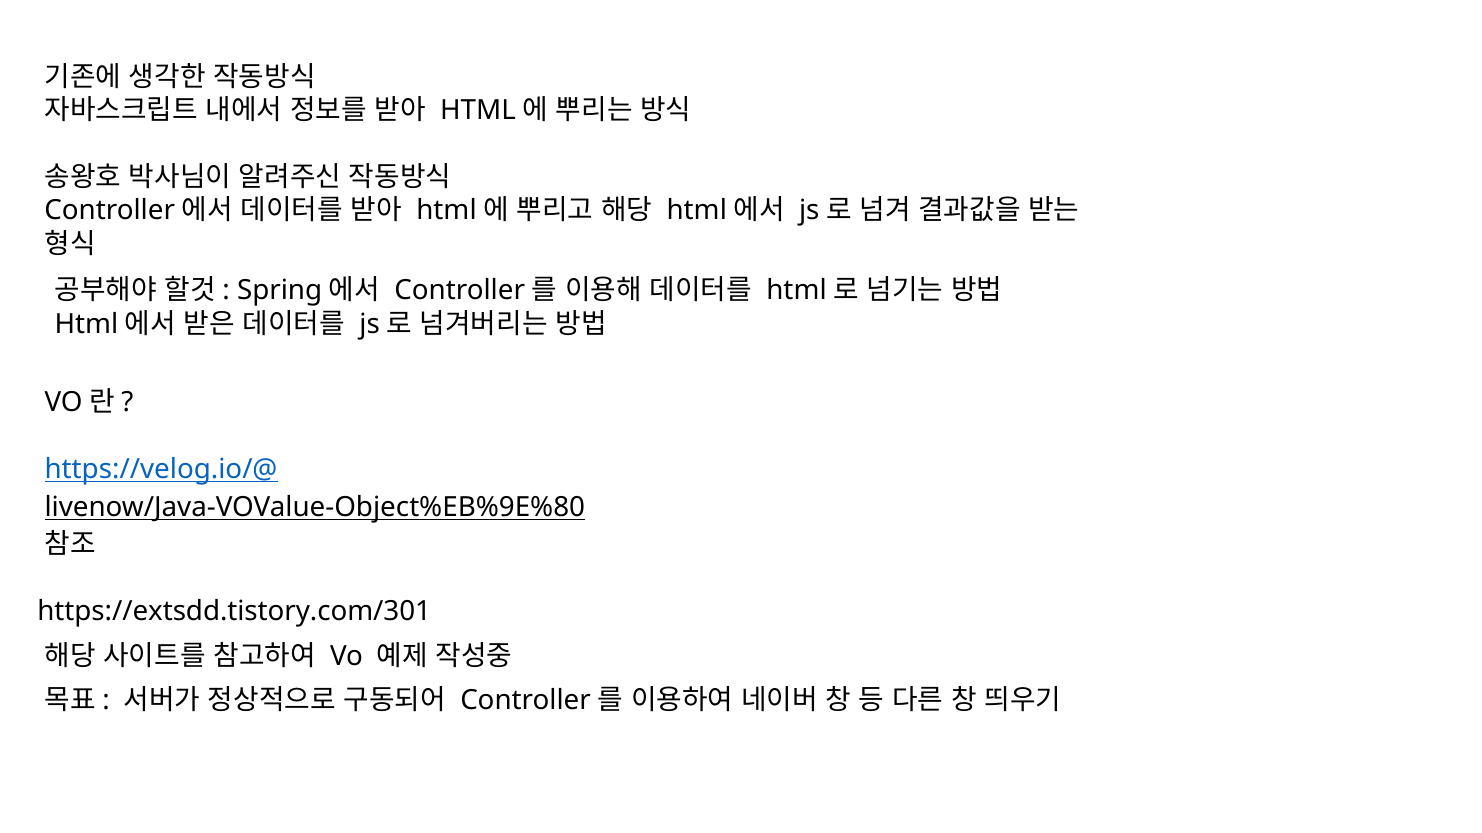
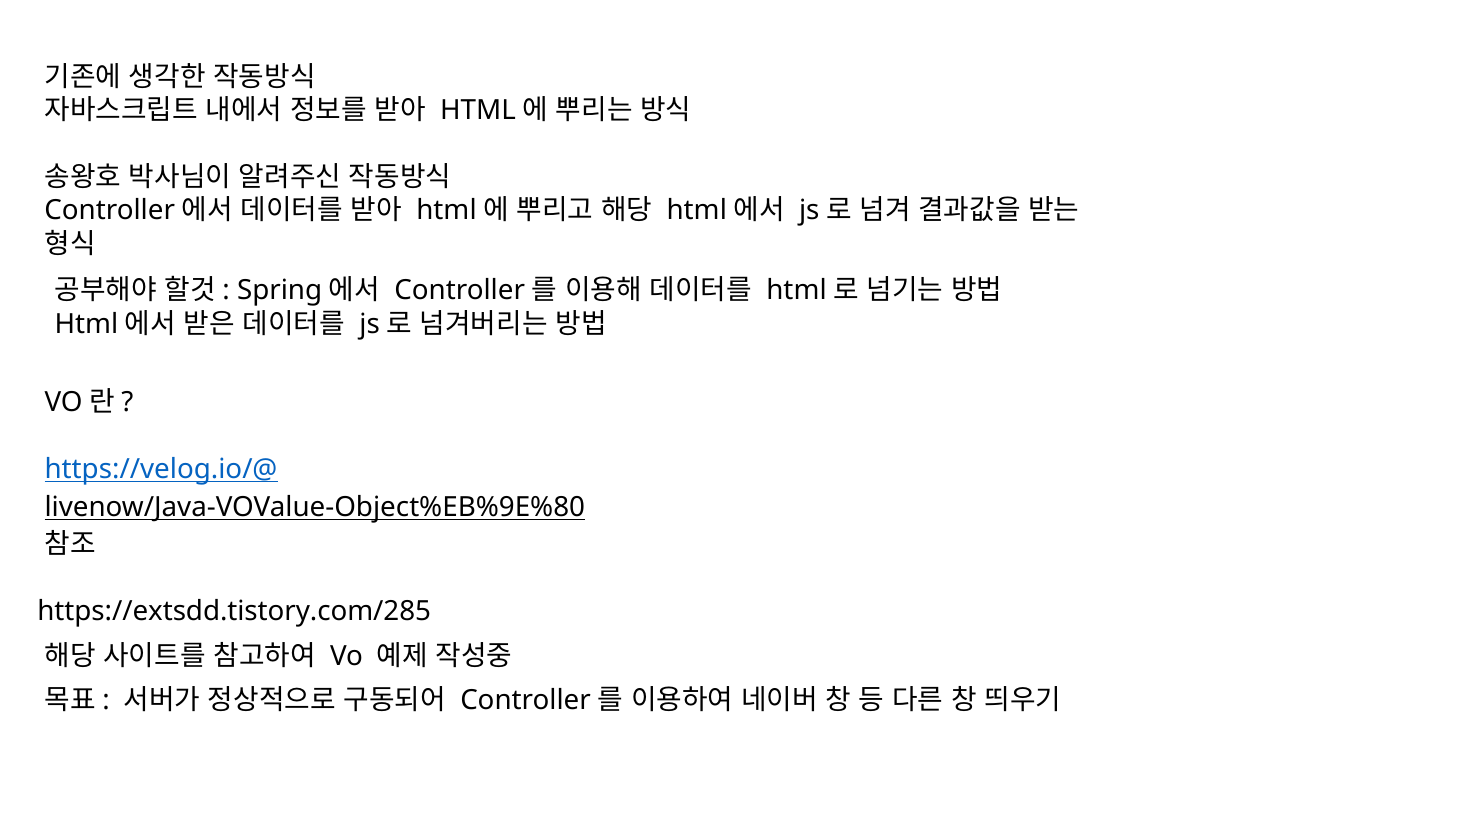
https://extsdd.tistory.com/301: https://extsdd.tistory.com/301 -> https://extsdd.tistory.com/285 (234, 611)
